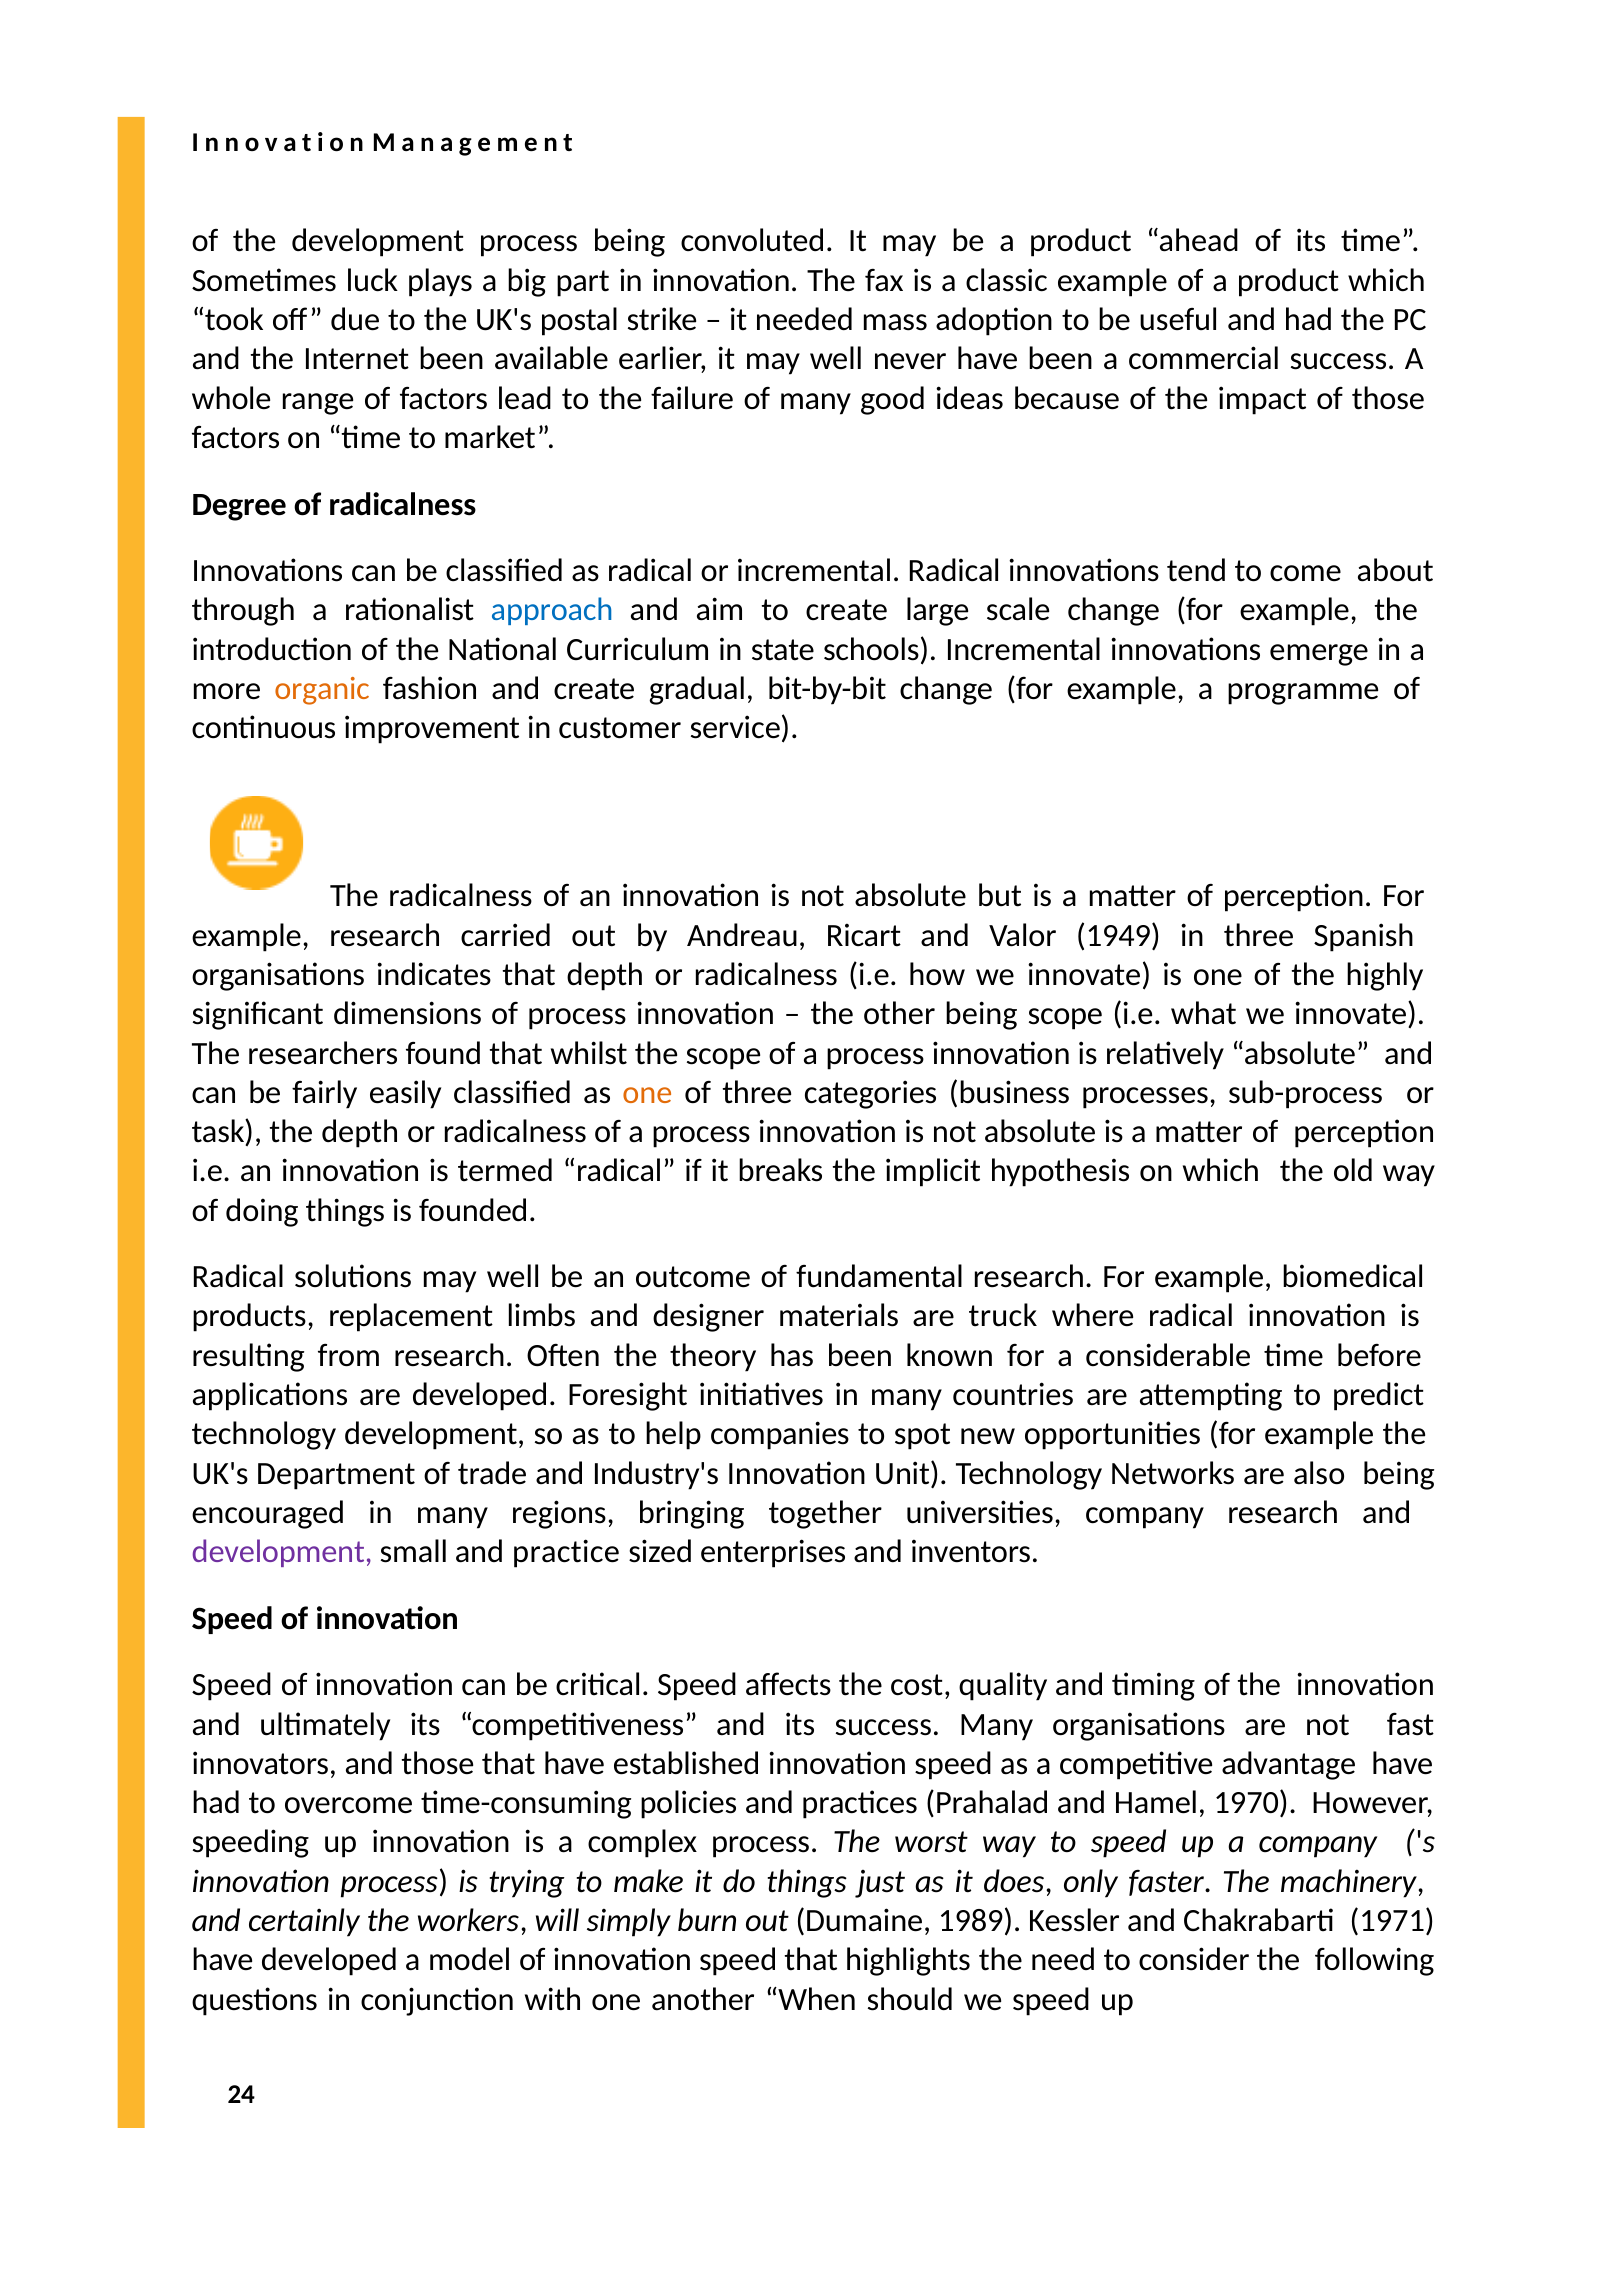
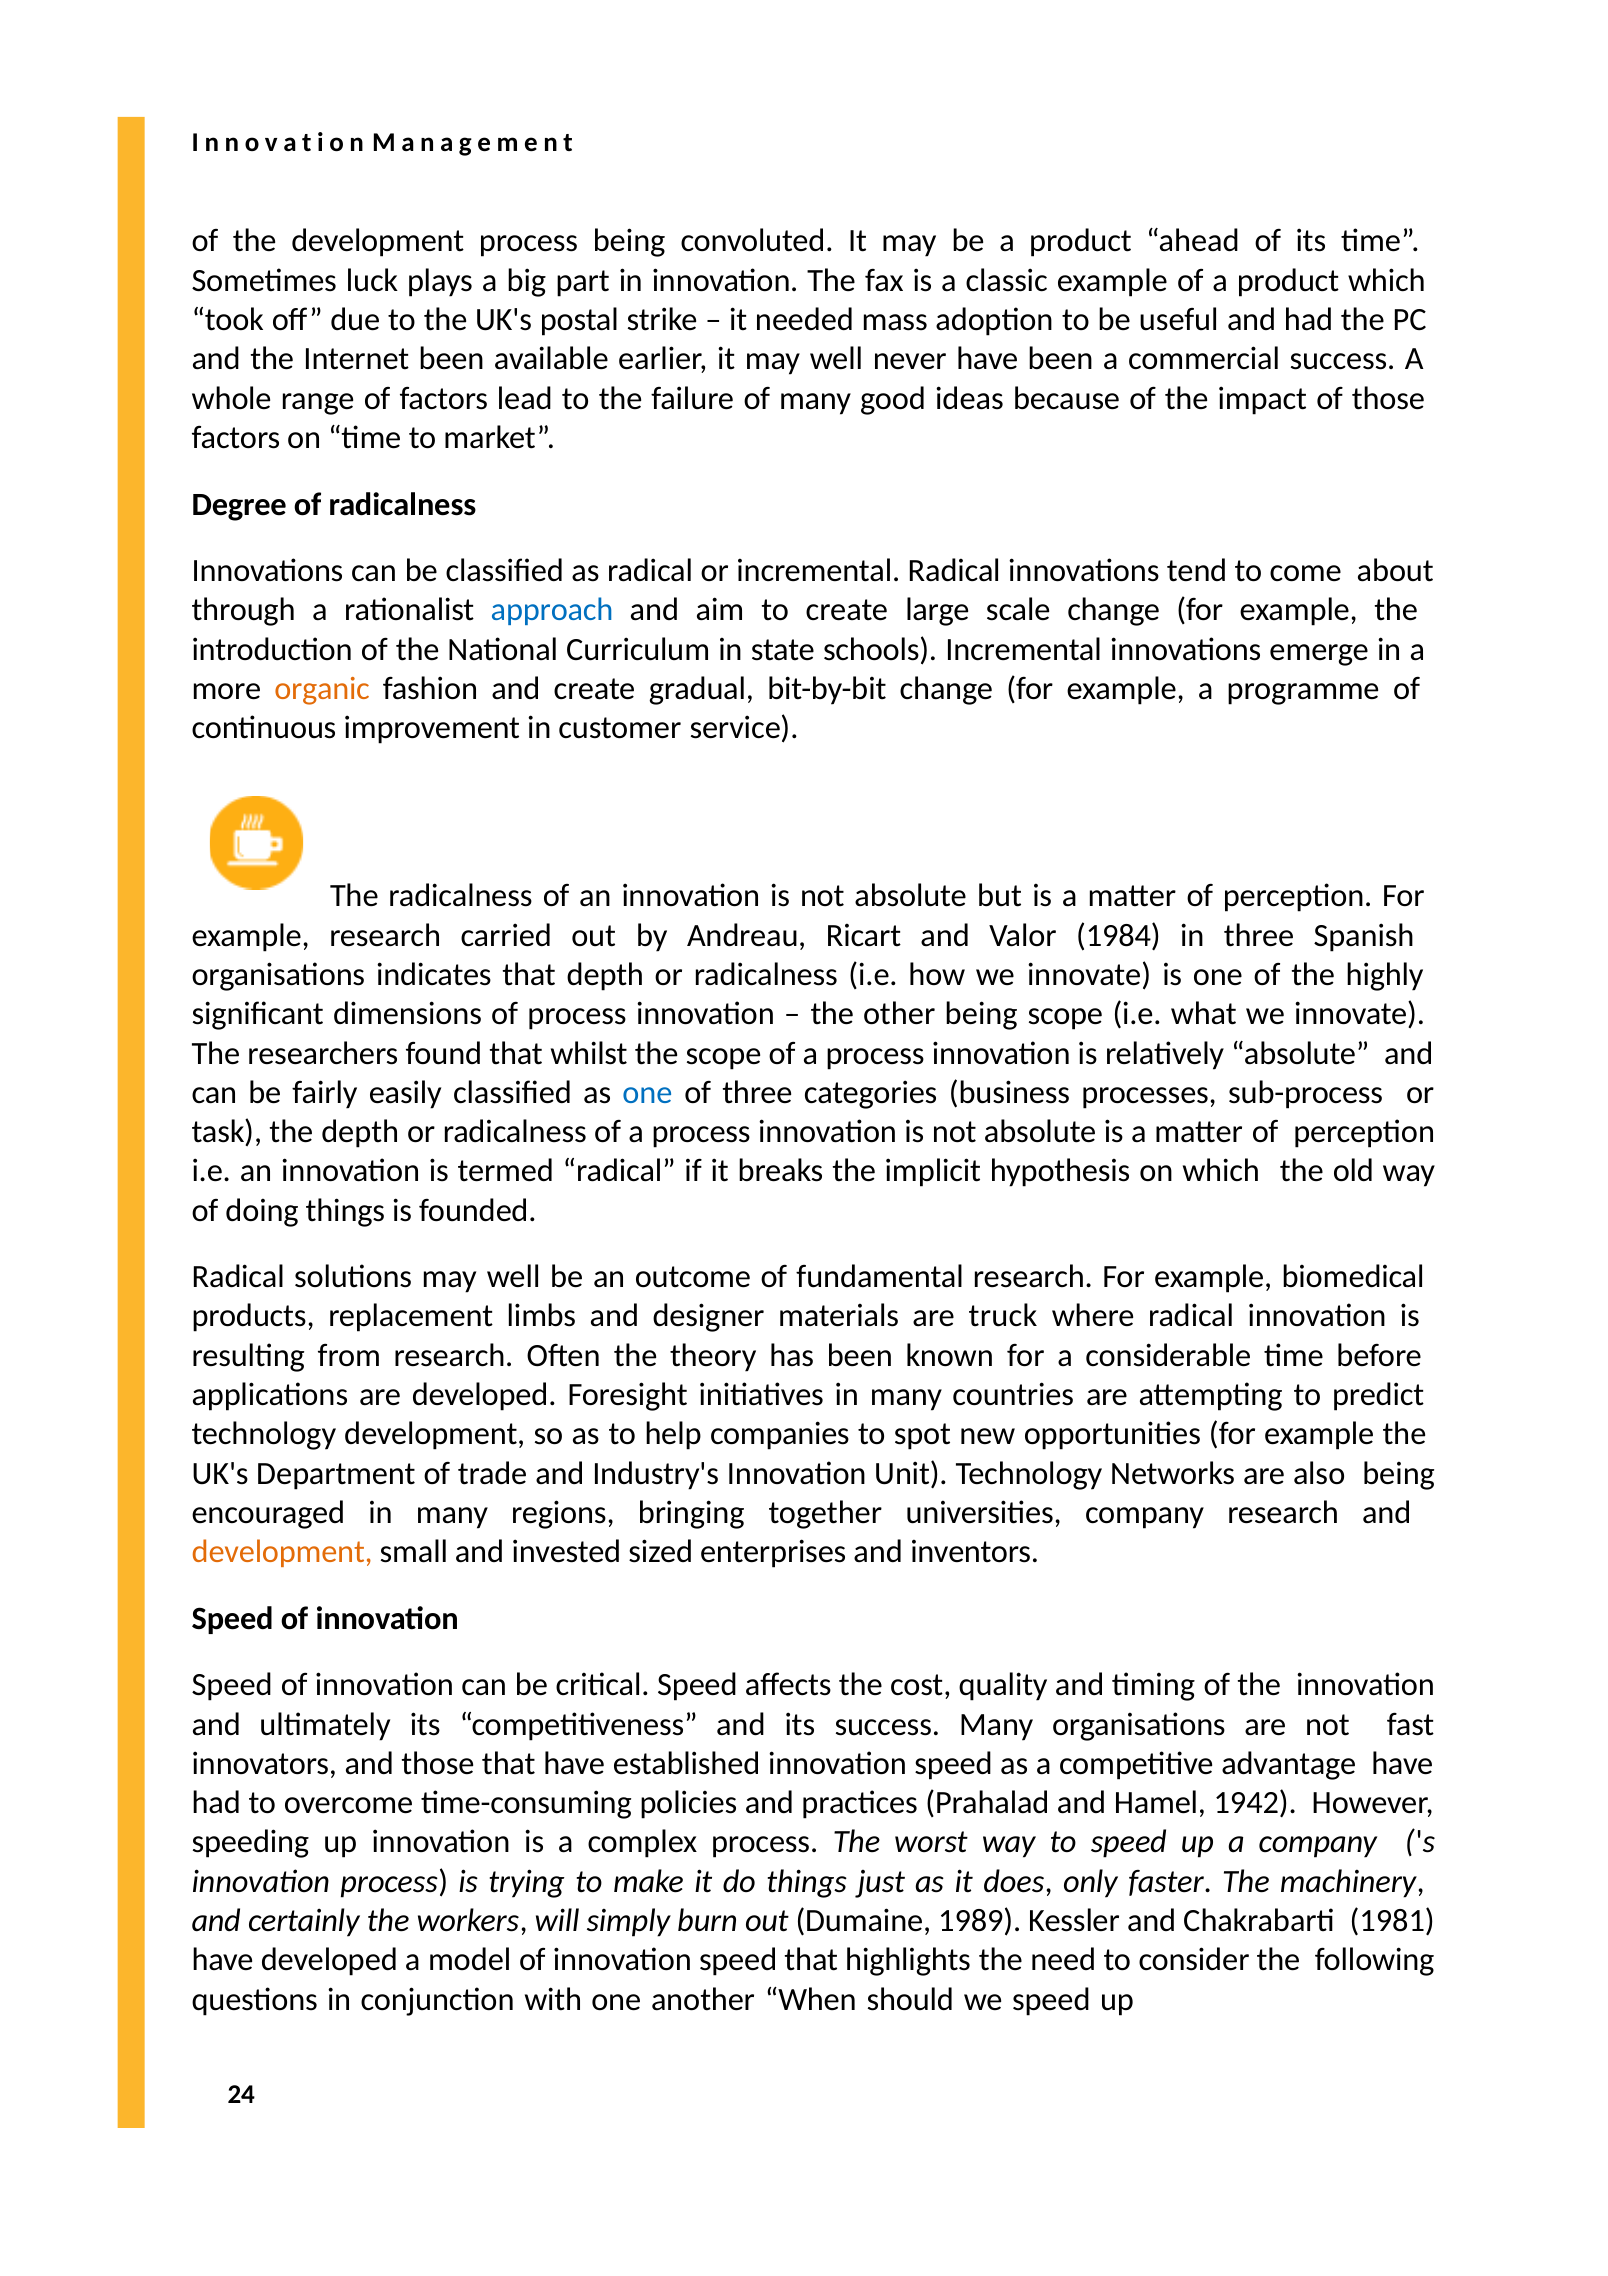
1949: 1949 -> 1984 (1118, 935)
one colour: orange -> blue (647, 1092)
development colour: purple -> orange (282, 1552)
practice: practice -> invested (566, 1552)
1970: 1970 -> 1942 (1255, 1803)
1971: 1971 -> 1981 (1392, 1921)
